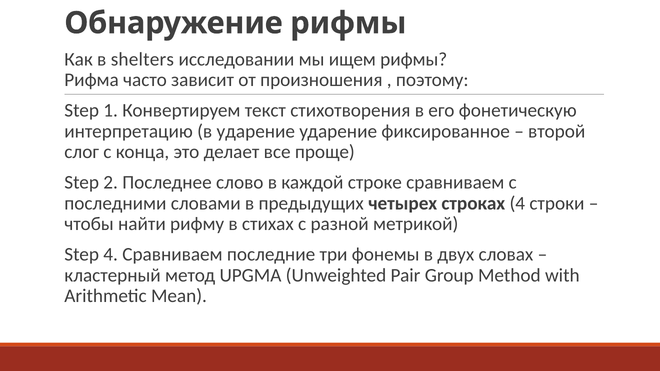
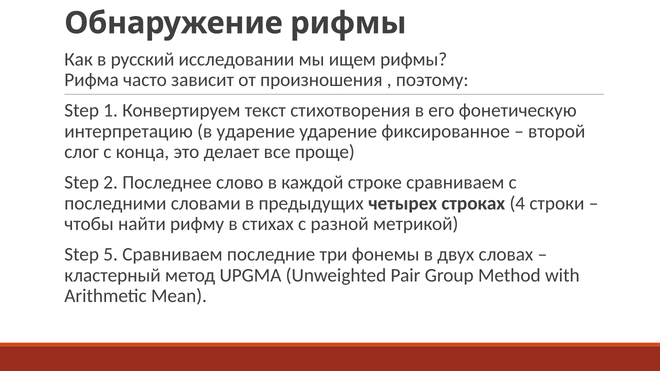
shelters: shelters -> русский (143, 59)
Step 4: 4 -> 5 (111, 255)
